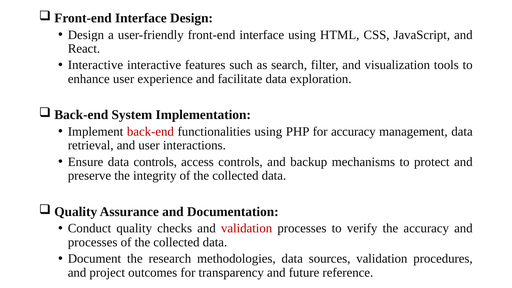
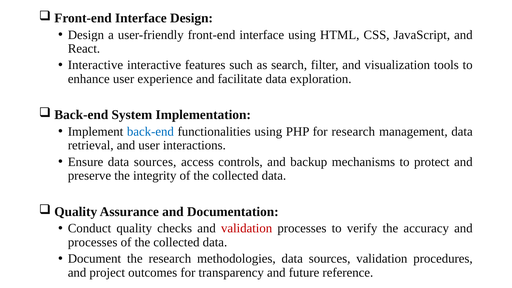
back-end colour: red -> blue (150, 132)
for accuracy: accuracy -> research (353, 132)
Ensure data controls: controls -> sources (155, 162)
